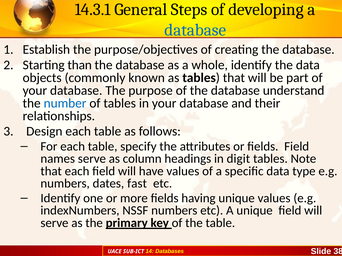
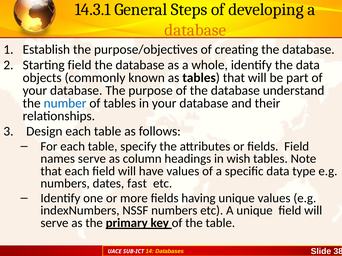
database colour: blue -> orange (195, 30)
Starting than: than -> field (80, 65)
digit: digit -> wish (238, 159)
